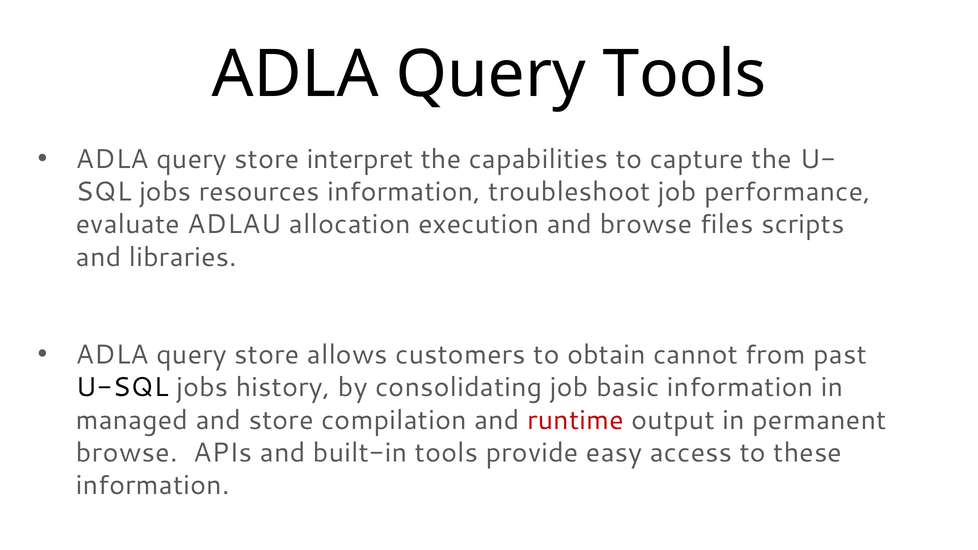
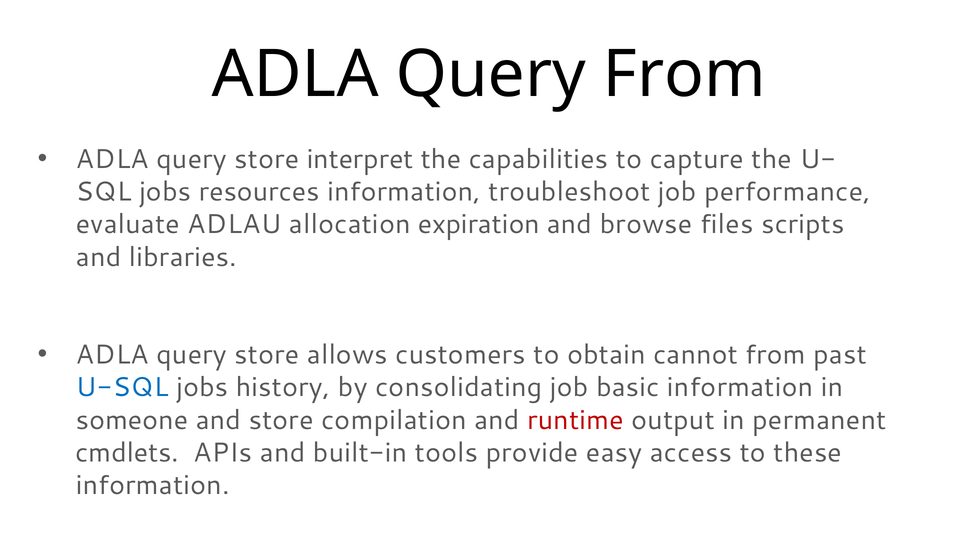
Query Tools: Tools -> From (684, 74)
execution: execution -> expiration (479, 224)
U-SQL colour: black -> blue (122, 388)
managed: managed -> someone (132, 420)
browse: browse -> cmdlets (127, 453)
